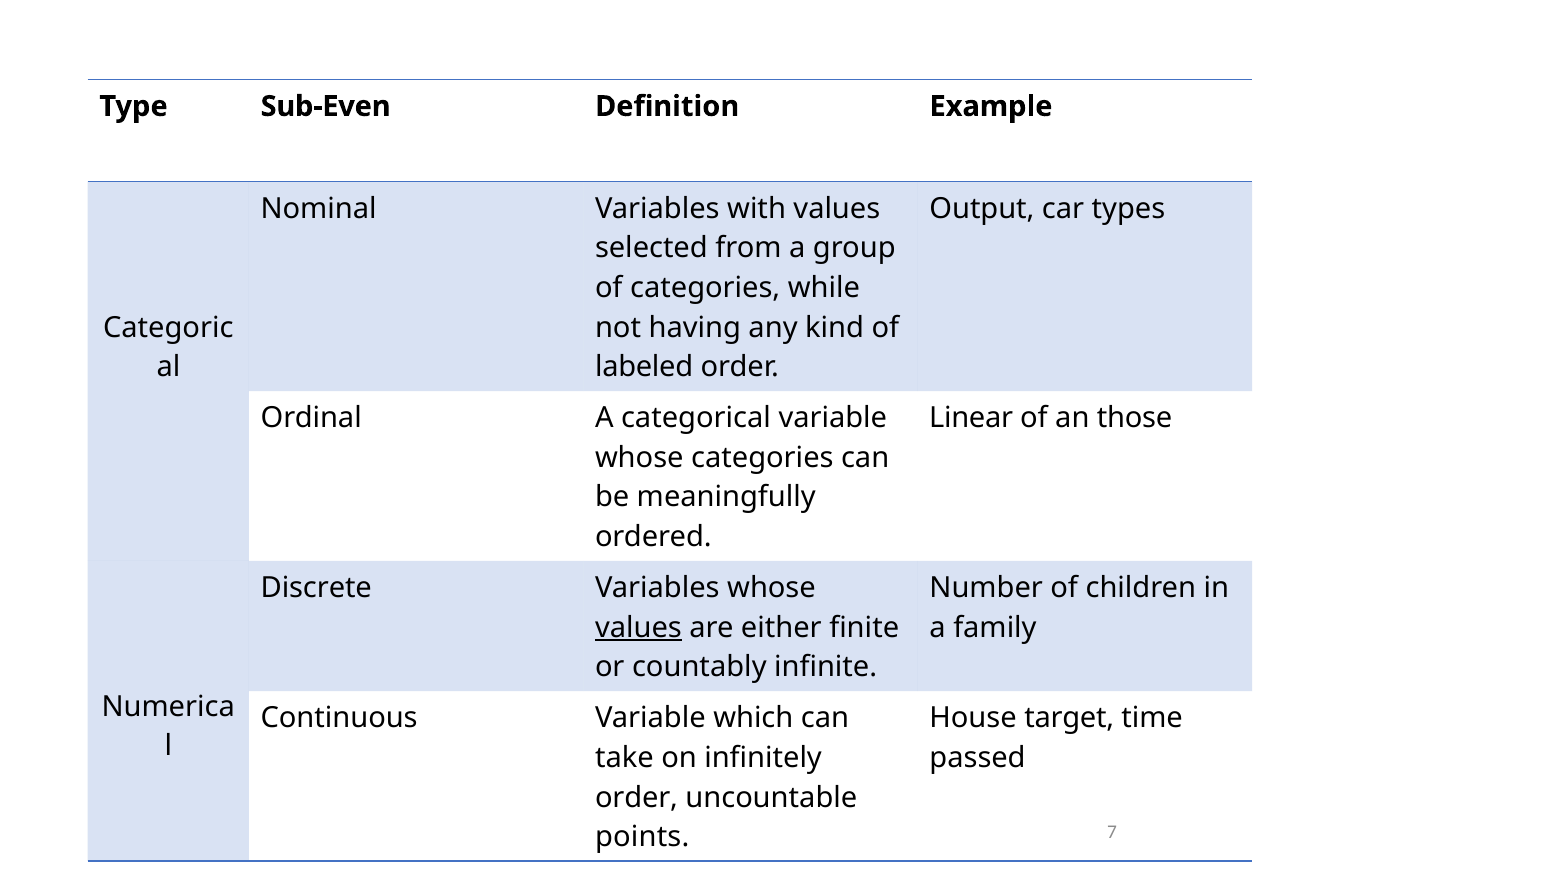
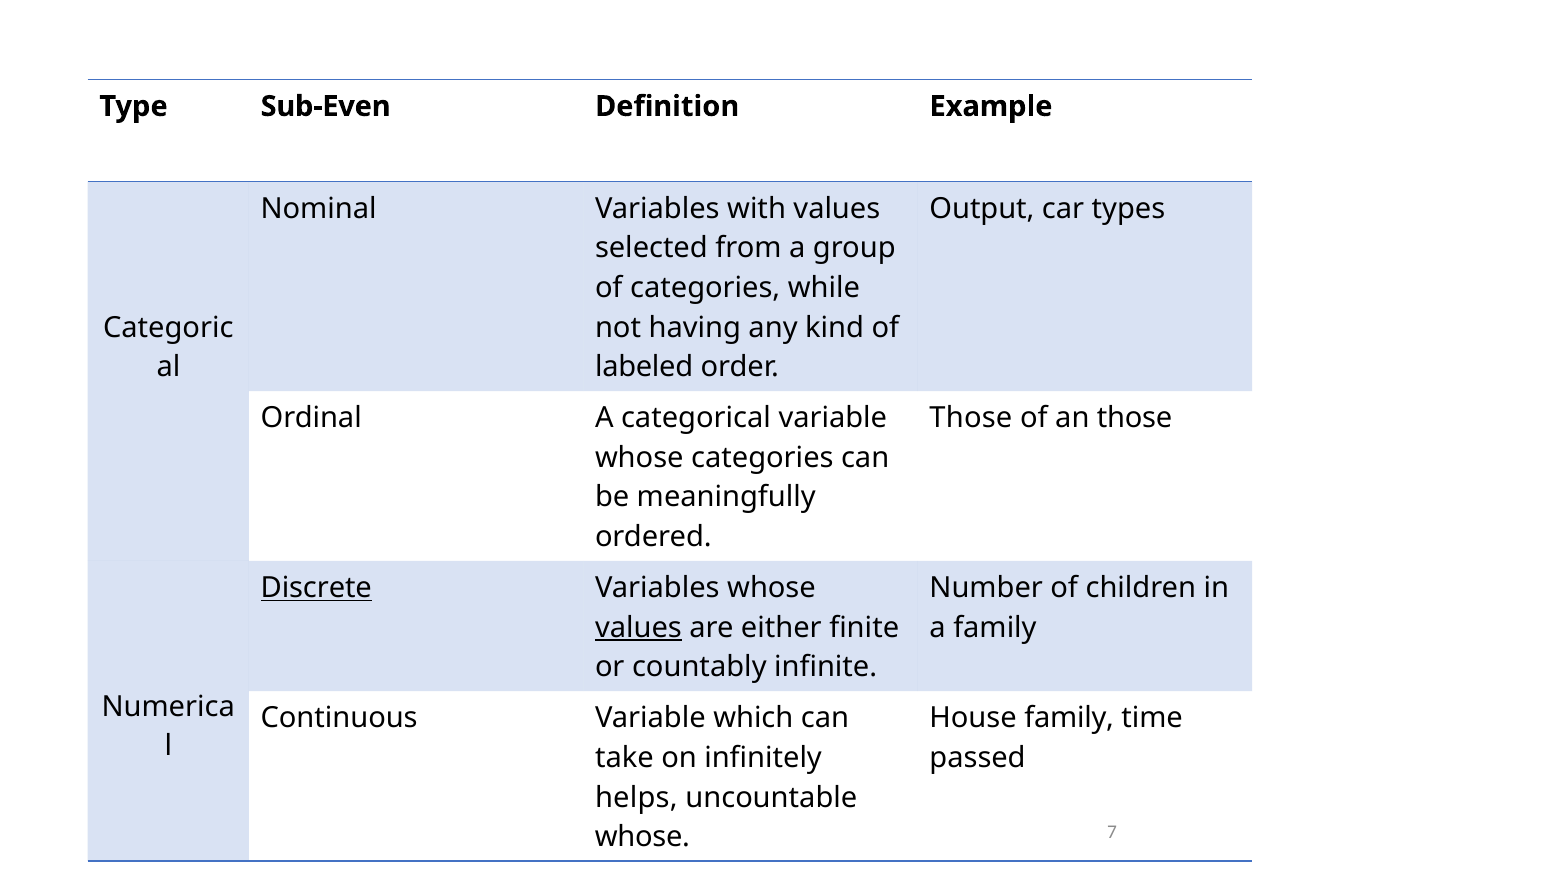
Linear: Linear -> Those (971, 418)
Discrete underline: none -> present (316, 588)
House target: target -> family (1069, 719)
order: order -> helps (636, 798)
points: points -> whose (642, 837)
